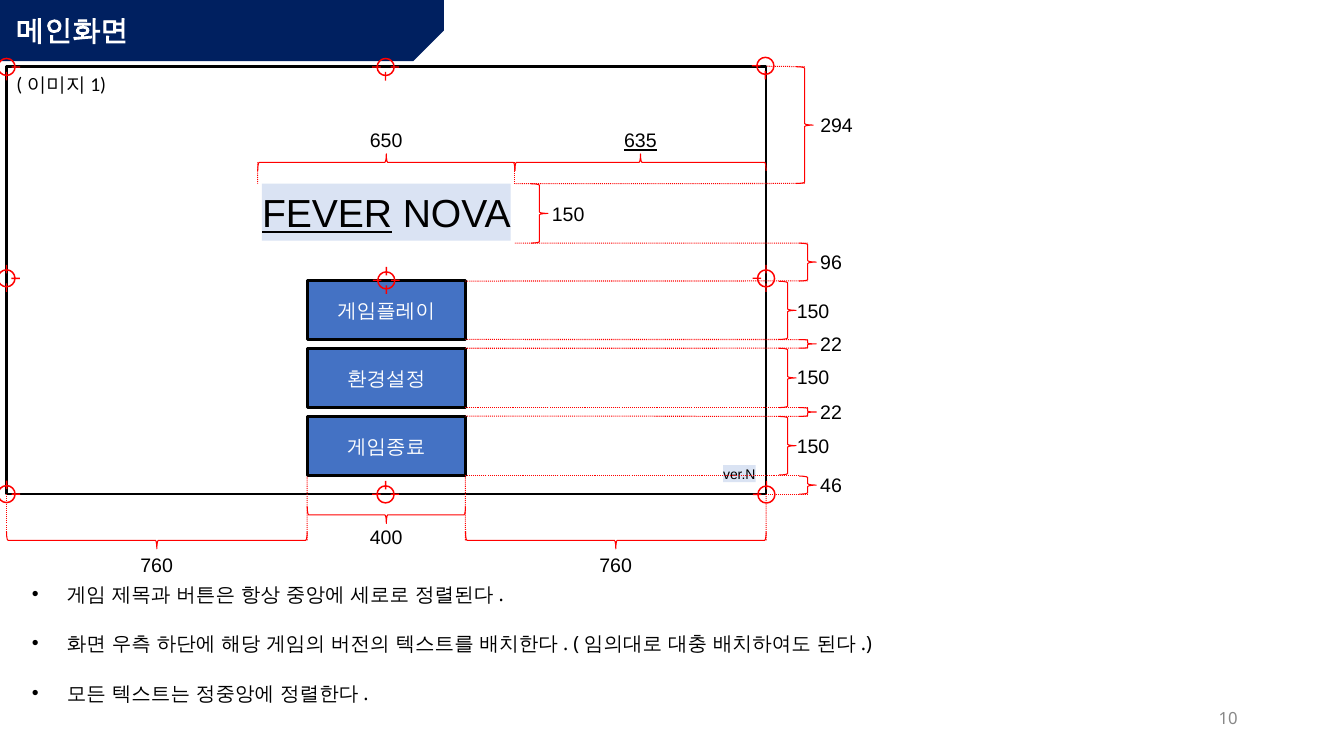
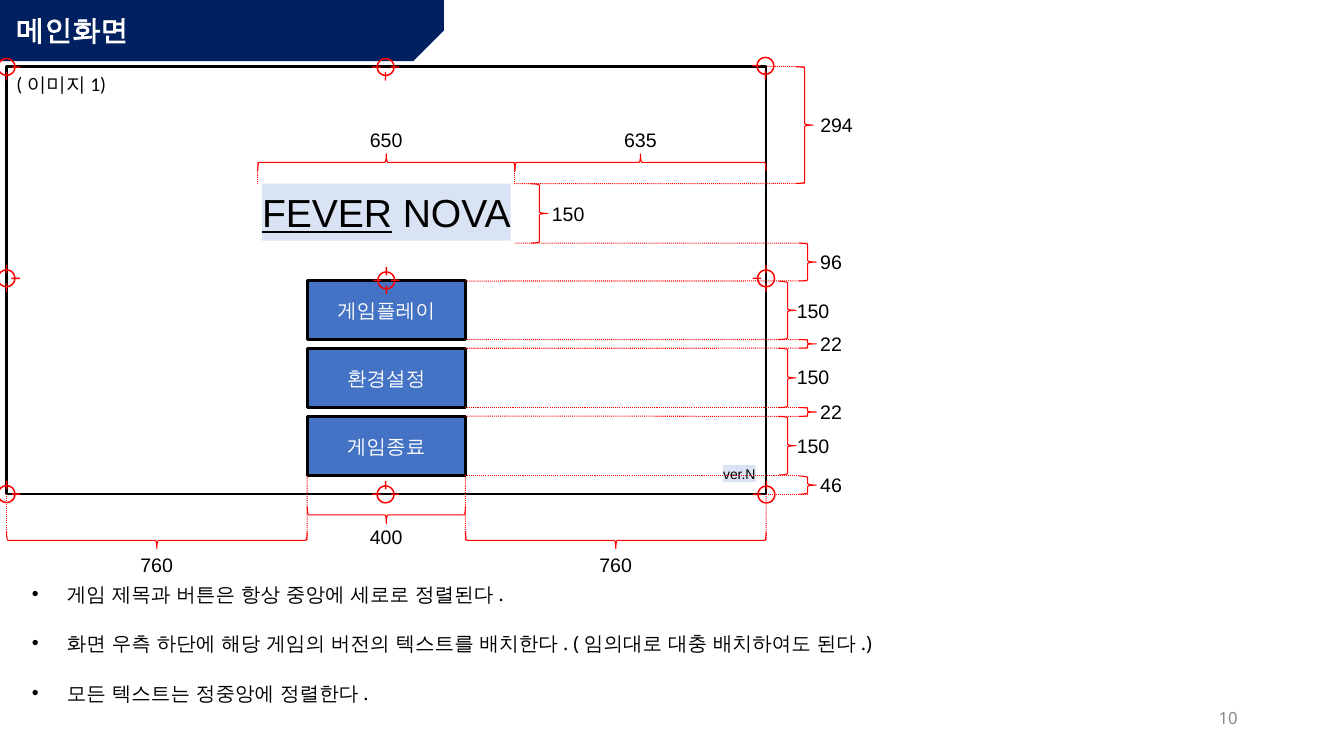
635 underline: present -> none (640, 141)
